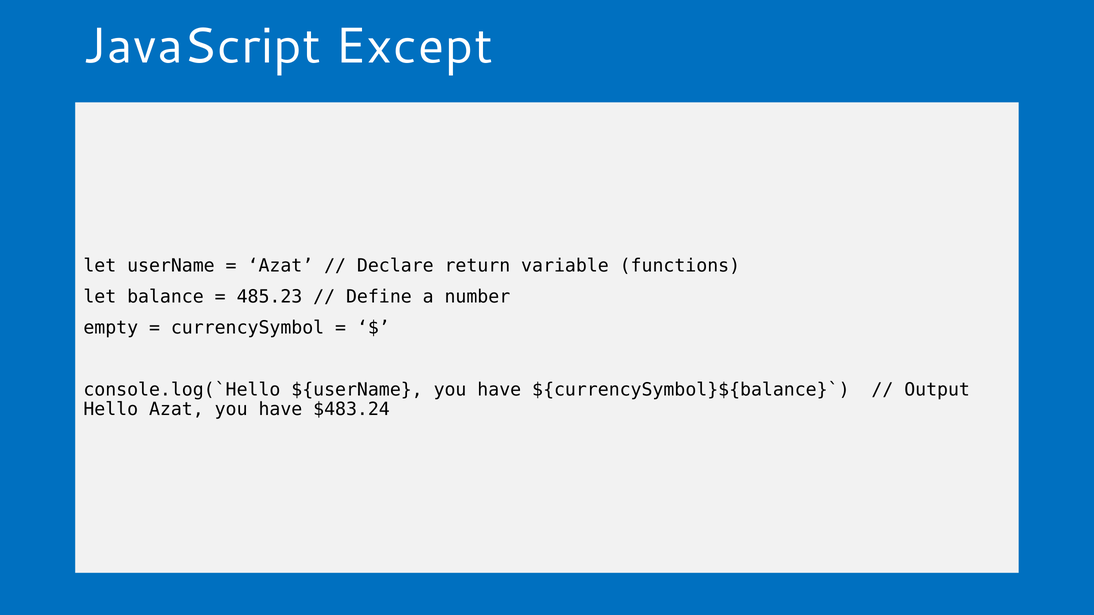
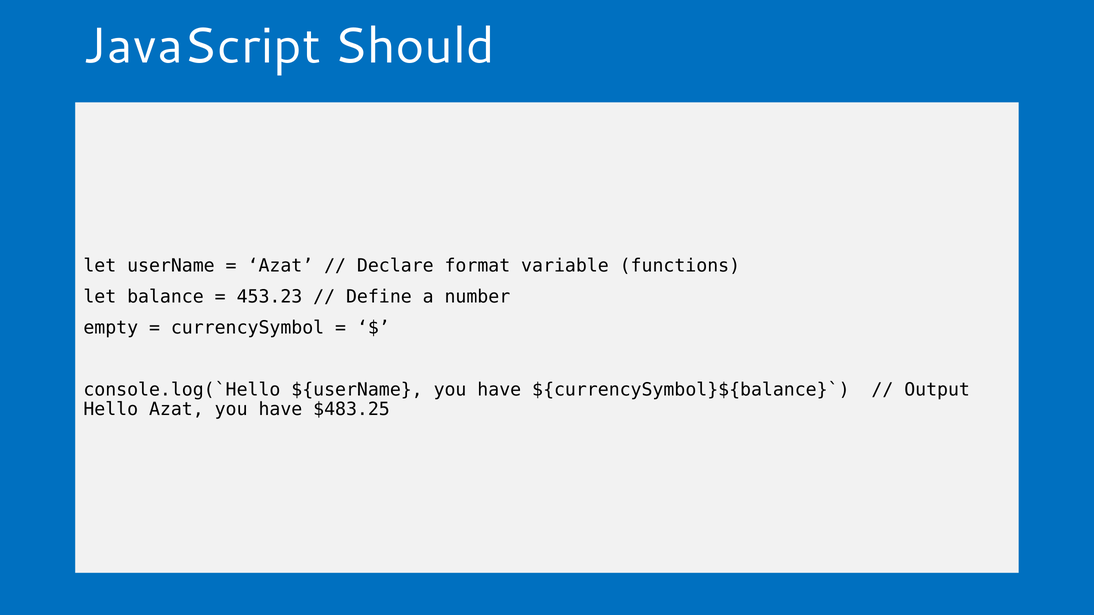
Except: Except -> Should (414, 46)
return: return -> format (477, 266)
485.23: 485.23 -> 453.23 (269, 297)
$483.24: $483.24 -> $483.25 (352, 410)
